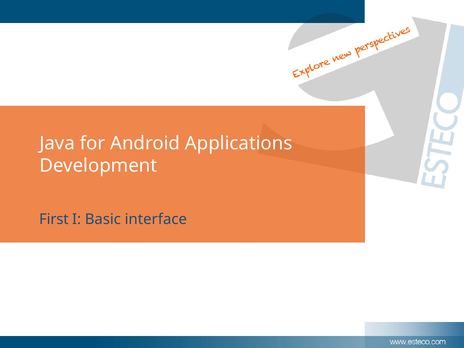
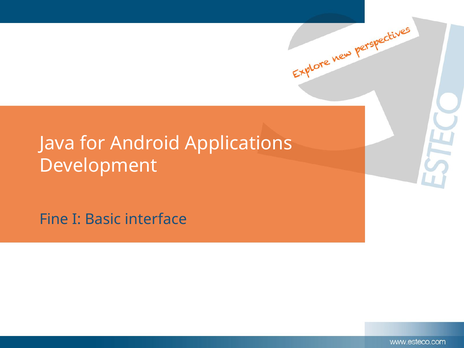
First: First -> Fine (54, 219)
